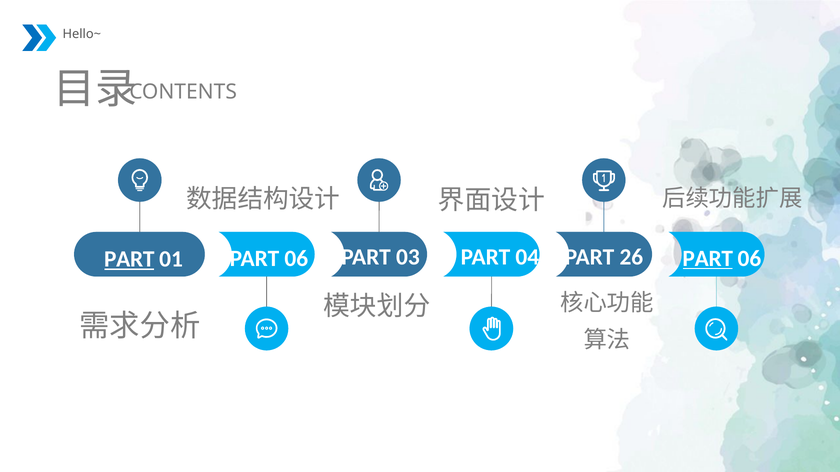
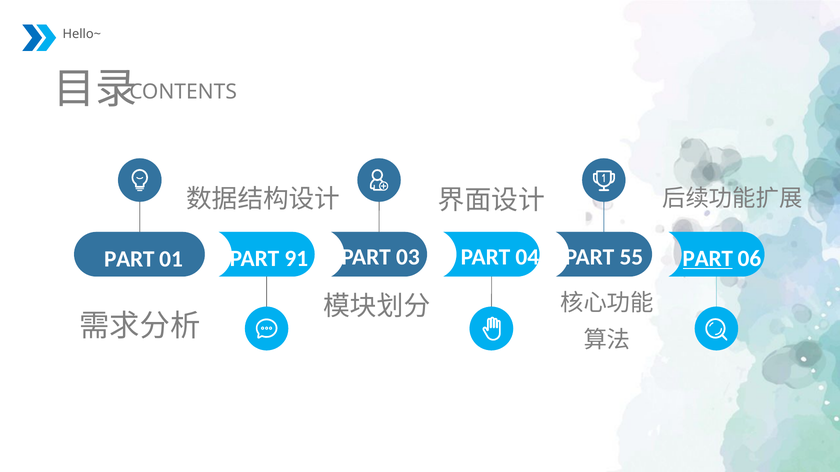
26: 26 -> 55 (631, 257)
06: 06 -> 91 (296, 259)
PART underline: present -> none (129, 259)
